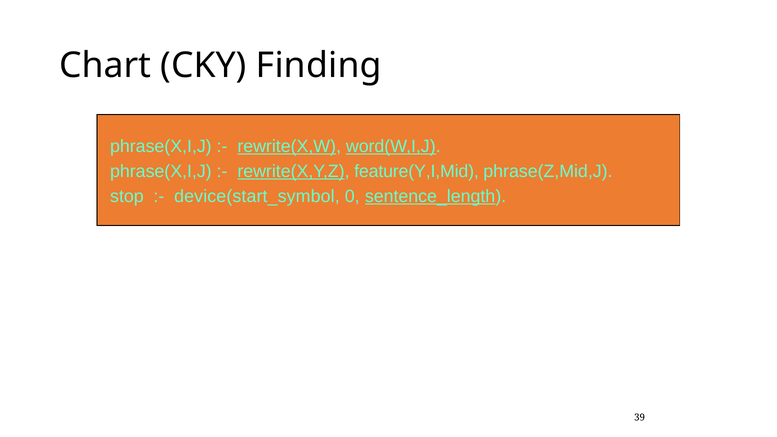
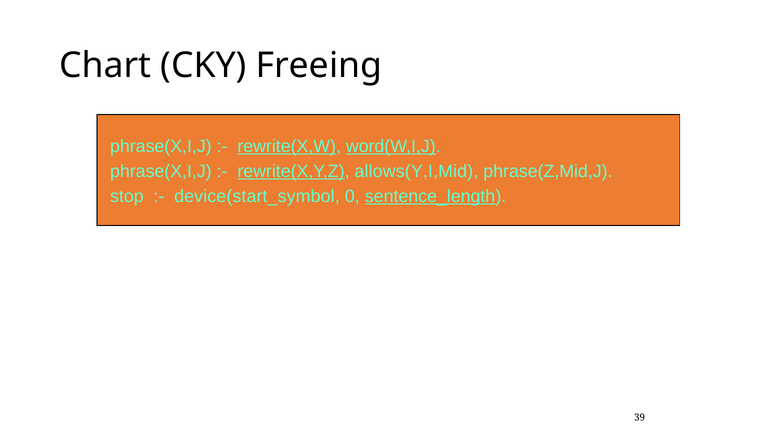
Finding: Finding -> Freeing (319, 65)
feature(Y,I,Mid: feature(Y,I,Mid -> allows(Y,I,Mid (416, 171)
